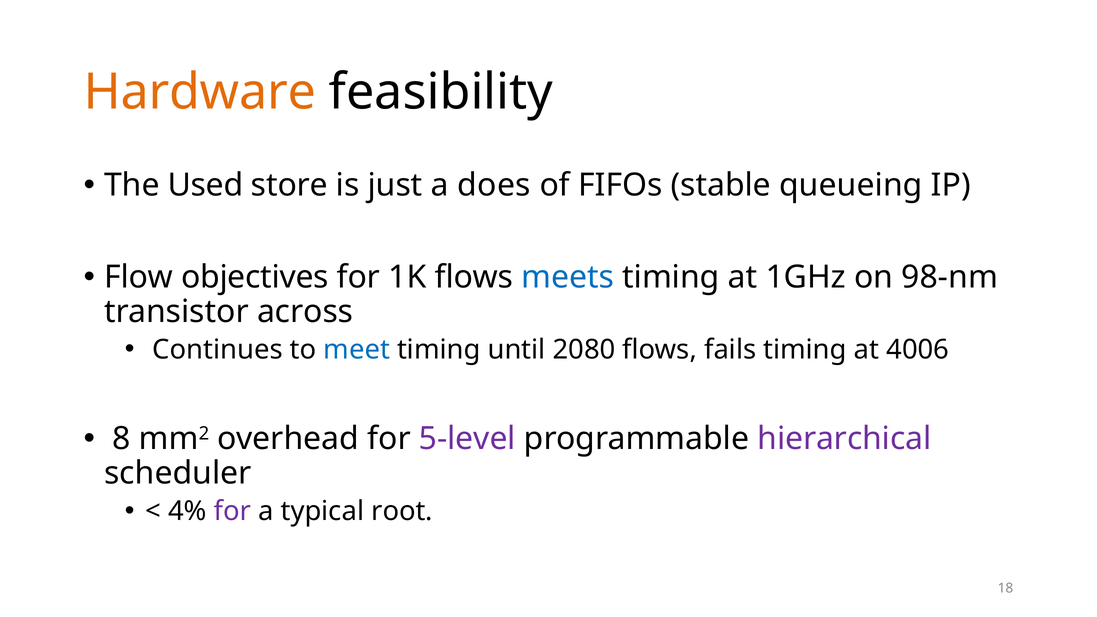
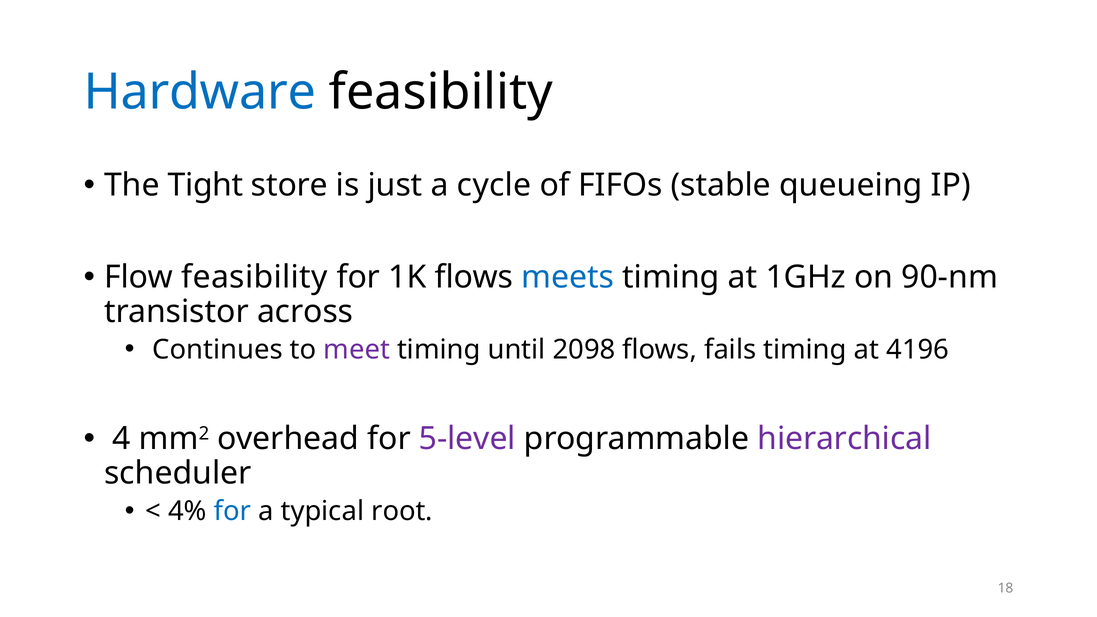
Hardware colour: orange -> blue (200, 92)
Used: Used -> Tight (205, 185)
does: does -> cycle (494, 185)
Flow objectives: objectives -> feasibility (255, 277)
98-nm: 98-nm -> 90-nm (950, 277)
meet colour: blue -> purple (357, 350)
2080: 2080 -> 2098 (584, 350)
4006: 4006 -> 4196 (918, 350)
8: 8 -> 4 (122, 439)
for colour: purple -> blue (232, 511)
